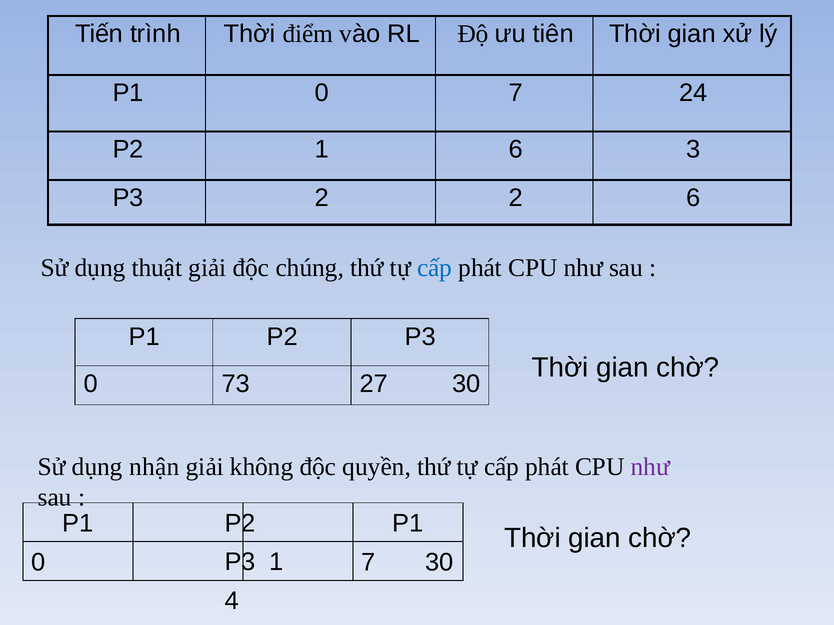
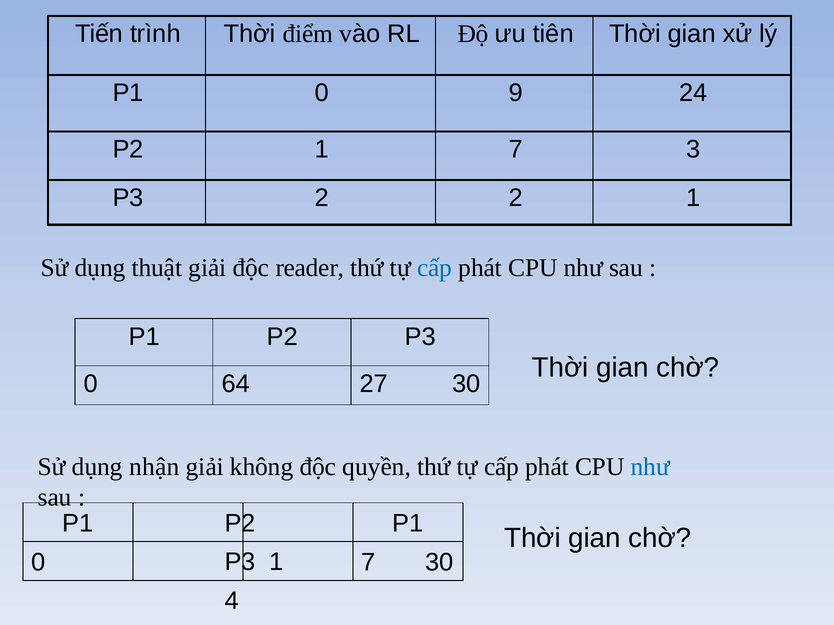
0 7: 7 -> 9 (516, 93)
1 6: 6 -> 7 (516, 150)
2 6: 6 -> 1 (693, 198)
chúng: chúng -> reader (310, 268)
73: 73 -> 64 (236, 384)
như colour: purple -> blue (650, 467)
